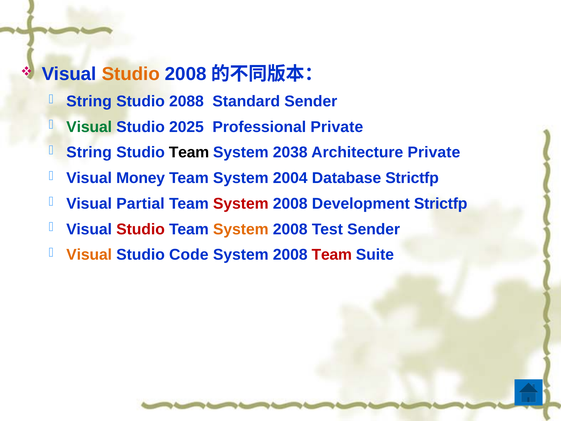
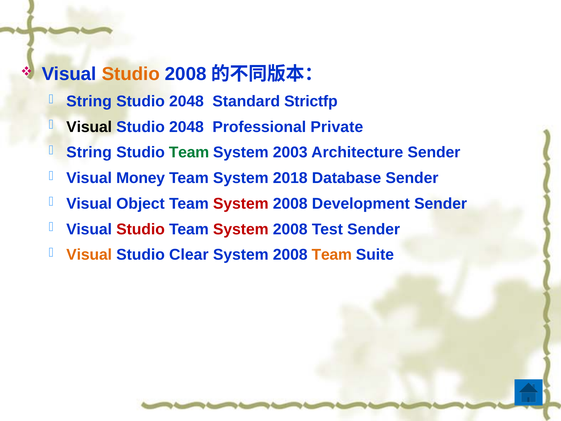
2088: 2088 -> 2048 (186, 101)
Standard Sender: Sender -> Strictfp (311, 101)
Visual colour: green -> black (89, 127)
2025: 2025 -> 2048 (186, 127)
Team colour: black -> green (189, 152)
2038: 2038 -> 2003 (290, 152)
Architecture Private: Private -> Sender (434, 152)
2004: 2004 -> 2018 (290, 178)
Database Strictfp: Strictfp -> Sender (412, 178)
Partial: Partial -> Object (141, 204)
Development Strictfp: Strictfp -> Sender (441, 204)
System colour: orange -> red (241, 229)
Code: Code -> Clear (189, 255)
Team colour: red -> orange (332, 255)
